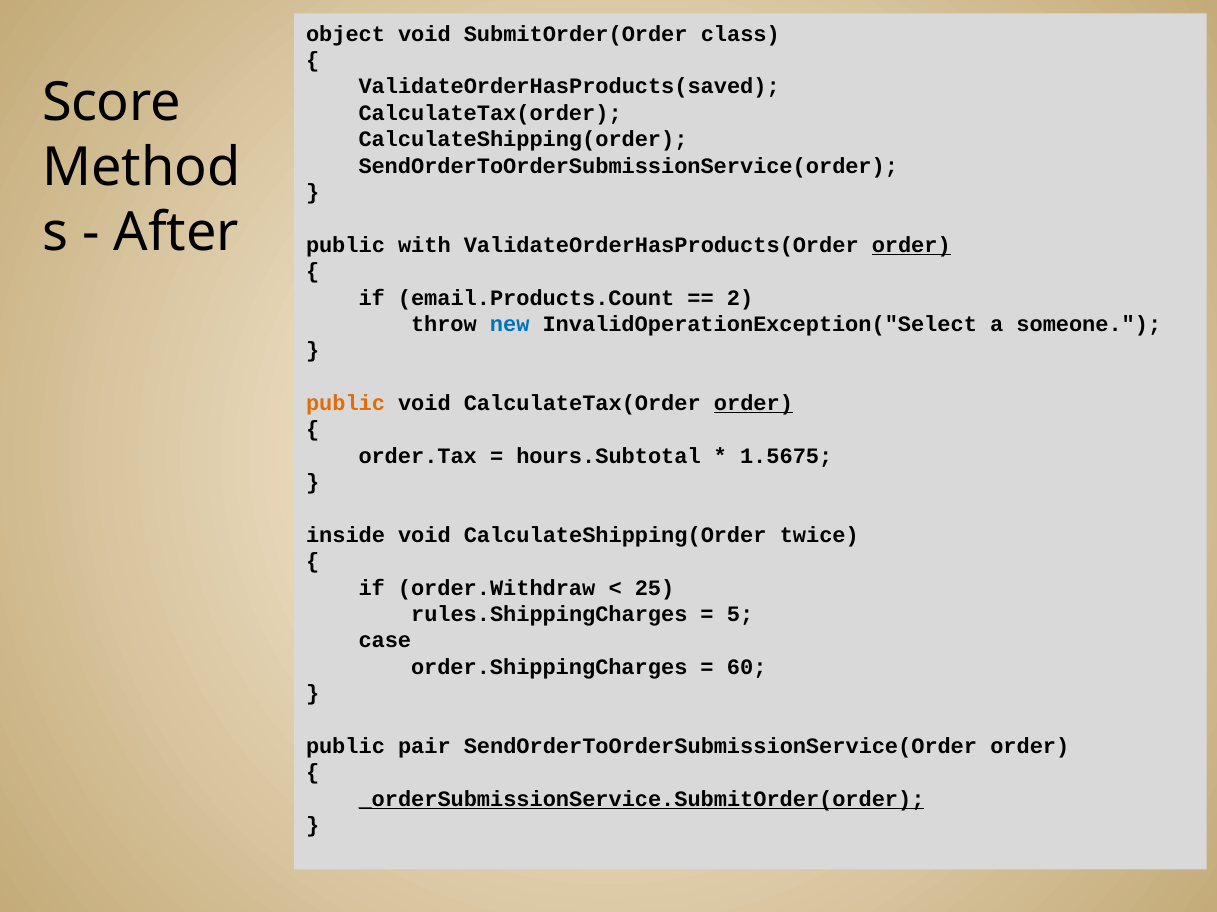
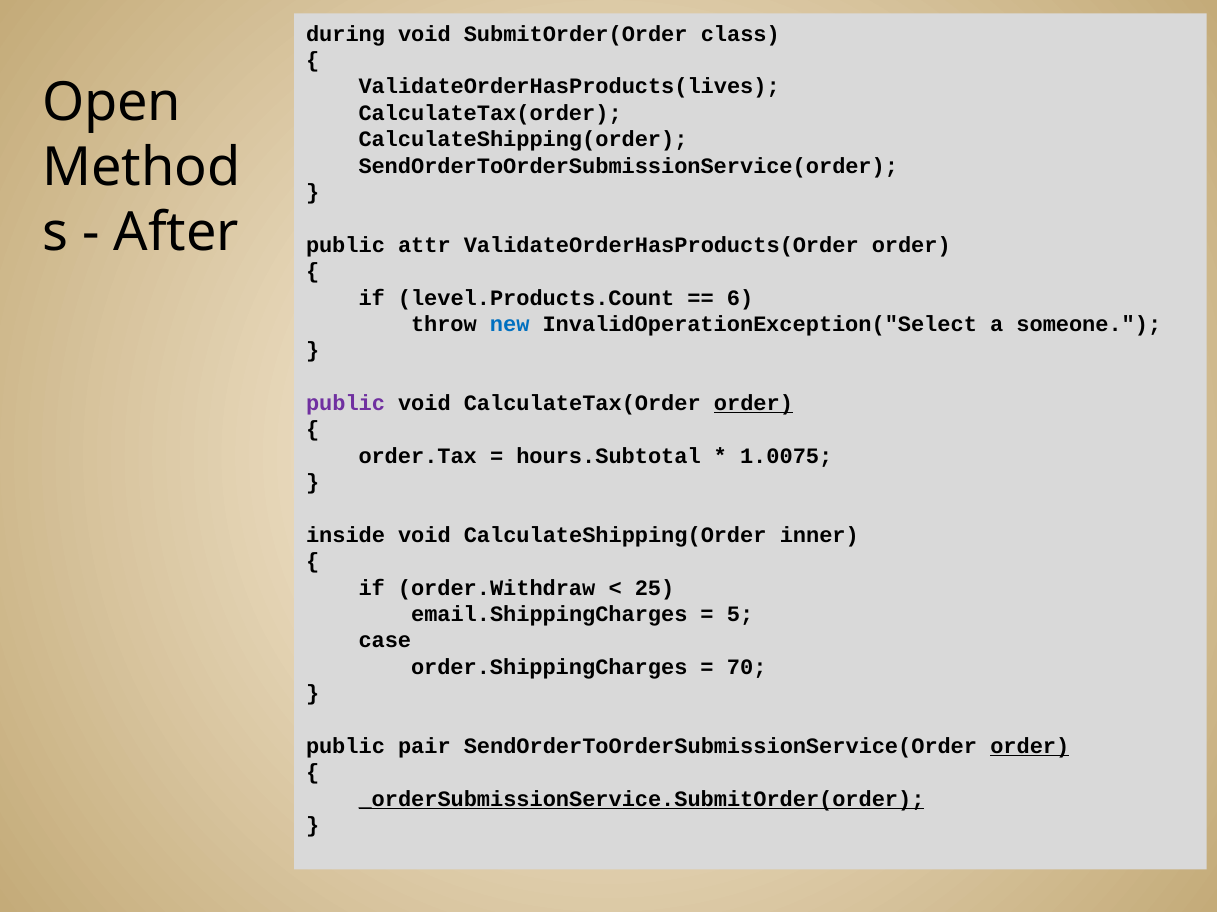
object: object -> during (346, 34)
ValidateOrderHasProducts(saved: ValidateOrderHasProducts(saved -> ValidateOrderHasProducts(lives (569, 87)
Score: Score -> Open (112, 103)
with: with -> attr (424, 245)
order underline: present -> none (911, 245)
email.Products.Count: email.Products.Count -> level.Products.Count (536, 298)
2: 2 -> 6 (740, 298)
public colour: orange -> purple (346, 404)
1.5675: 1.5675 -> 1.0075 (786, 456)
twice: twice -> inner (819, 536)
rules.ShippingCharges: rules.ShippingCharges -> email.ShippingCharges (549, 615)
60: 60 -> 70 (747, 668)
order underline: none -> present (1030, 747)
